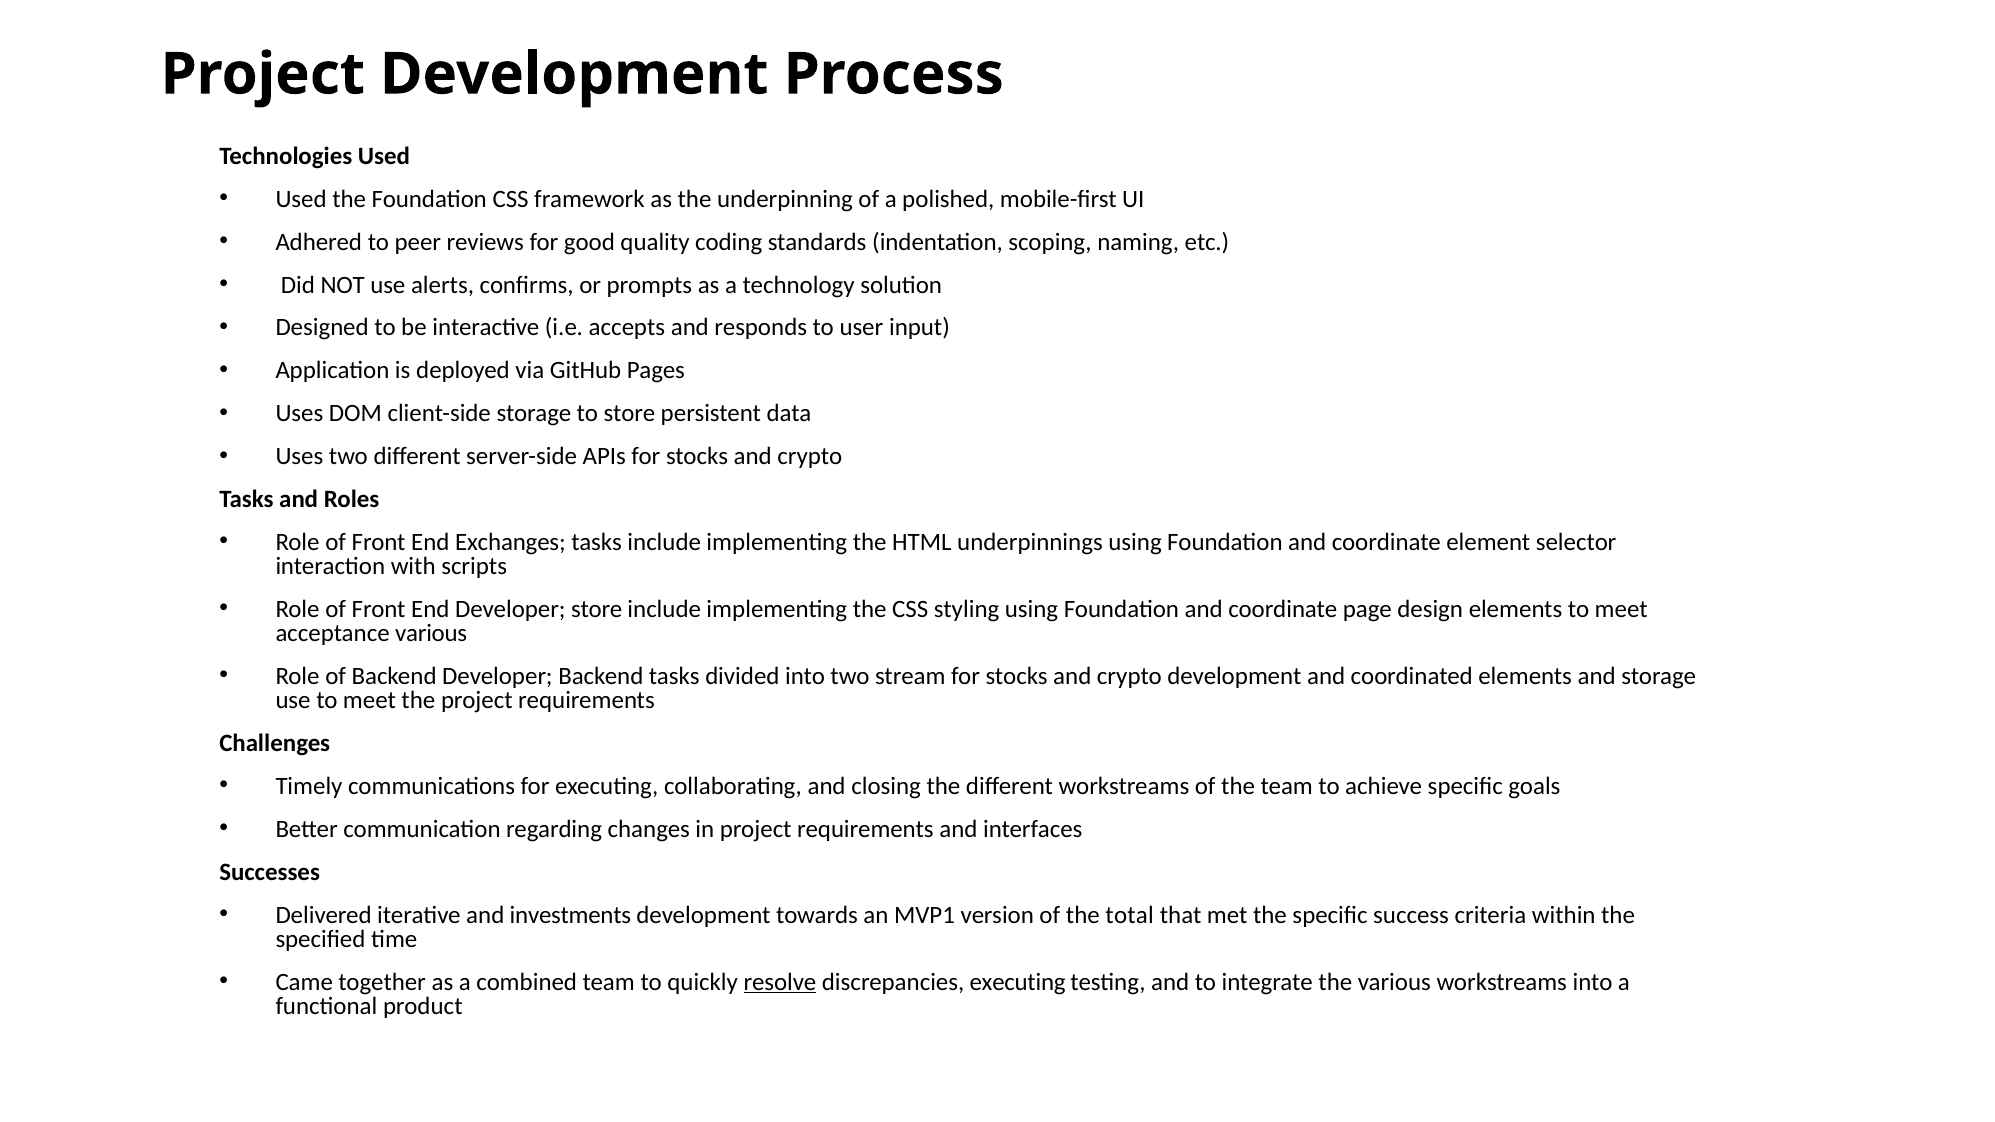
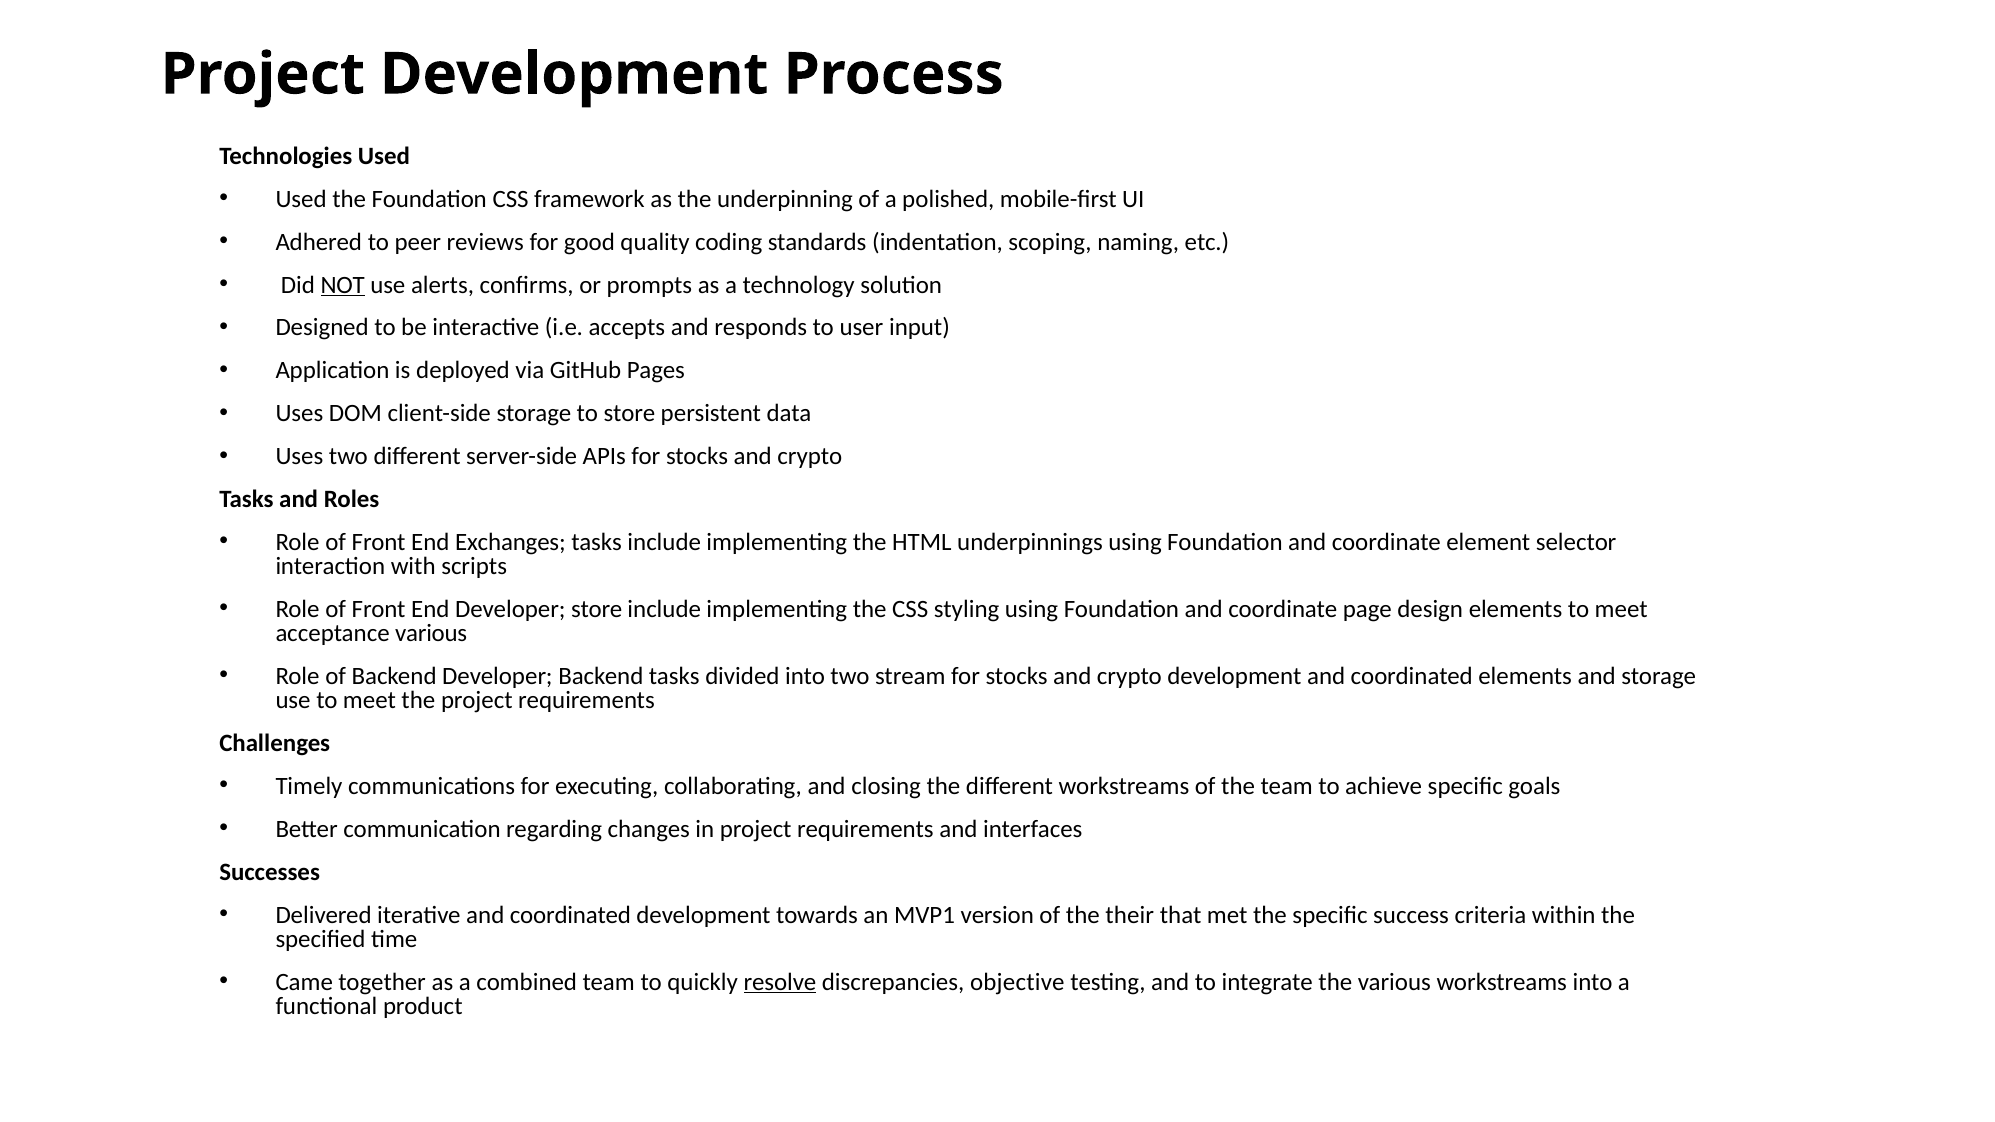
NOT underline: none -> present (343, 285)
iterative and investments: investments -> coordinated (570, 915)
total: total -> their (1130, 915)
discrepancies executing: executing -> objective (1017, 982)
